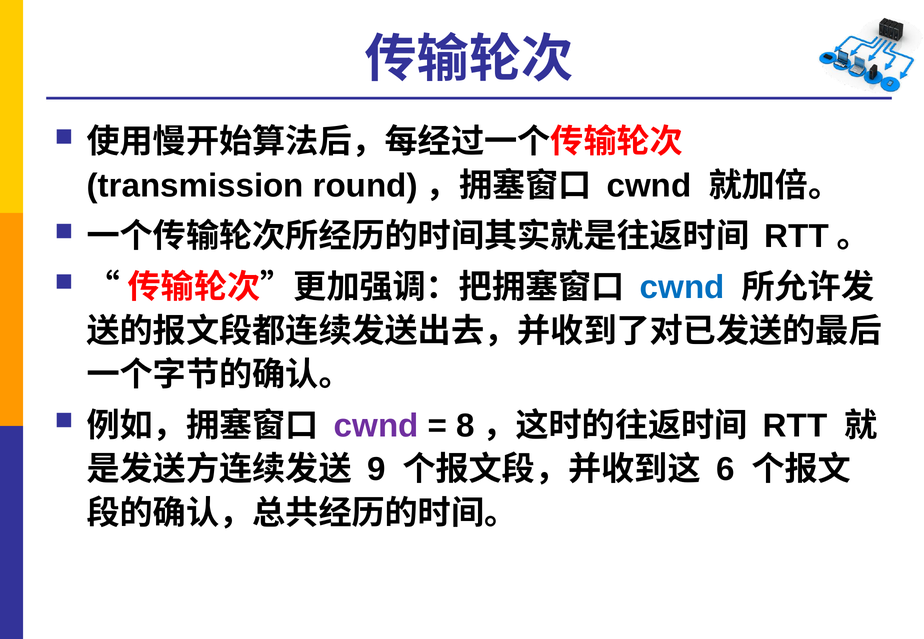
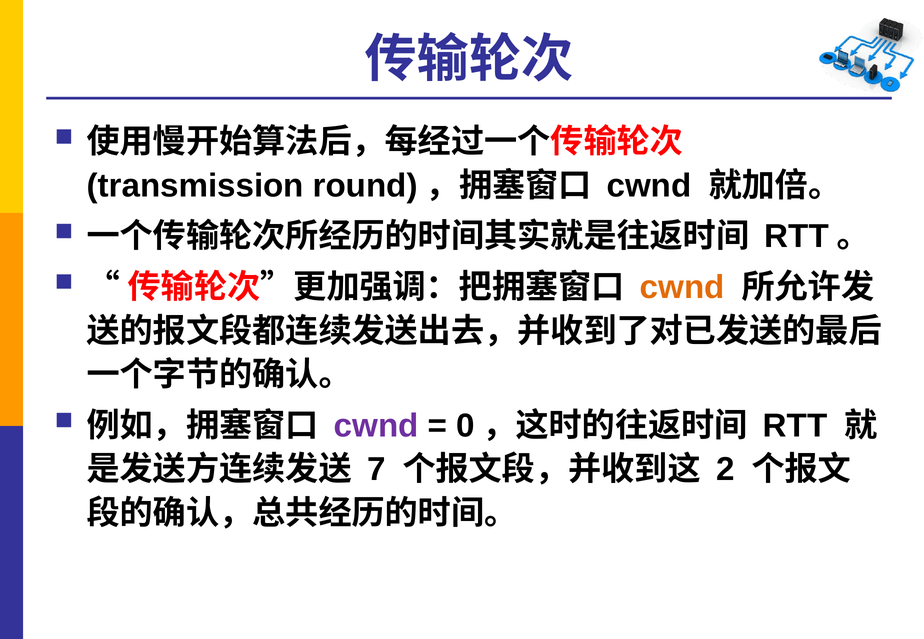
cwnd colour: blue -> orange (682, 288)
8: 8 -> 0 (465, 426)
9: 9 -> 7 (376, 470)
6: 6 -> 2 (725, 470)
